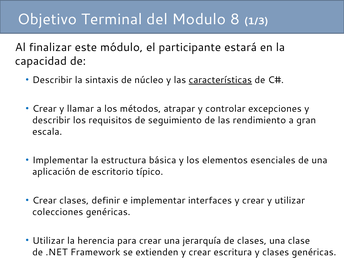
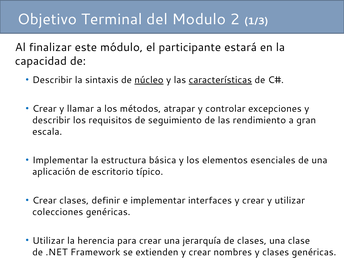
8: 8 -> 2 (235, 19)
núcleo underline: none -> present (149, 80)
escritura: escritura -> nombres (233, 252)
